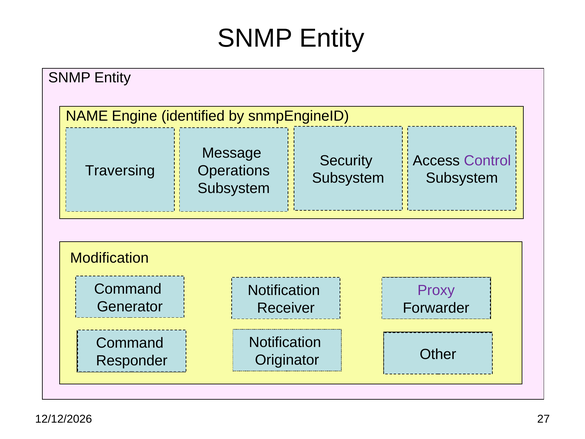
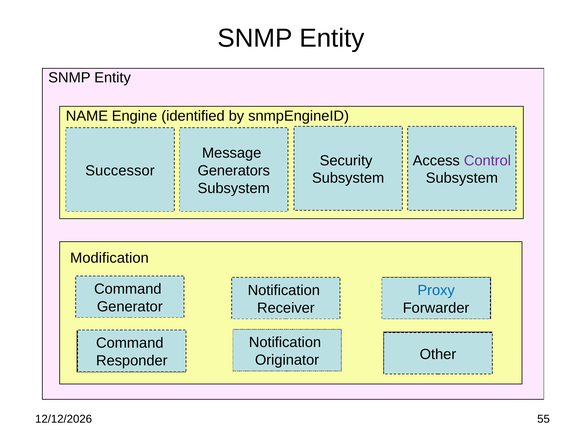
Traversing: Traversing -> Successor (120, 171)
Operations: Operations -> Generators (234, 171)
Proxy colour: purple -> blue (436, 290)
27: 27 -> 55 (544, 419)
